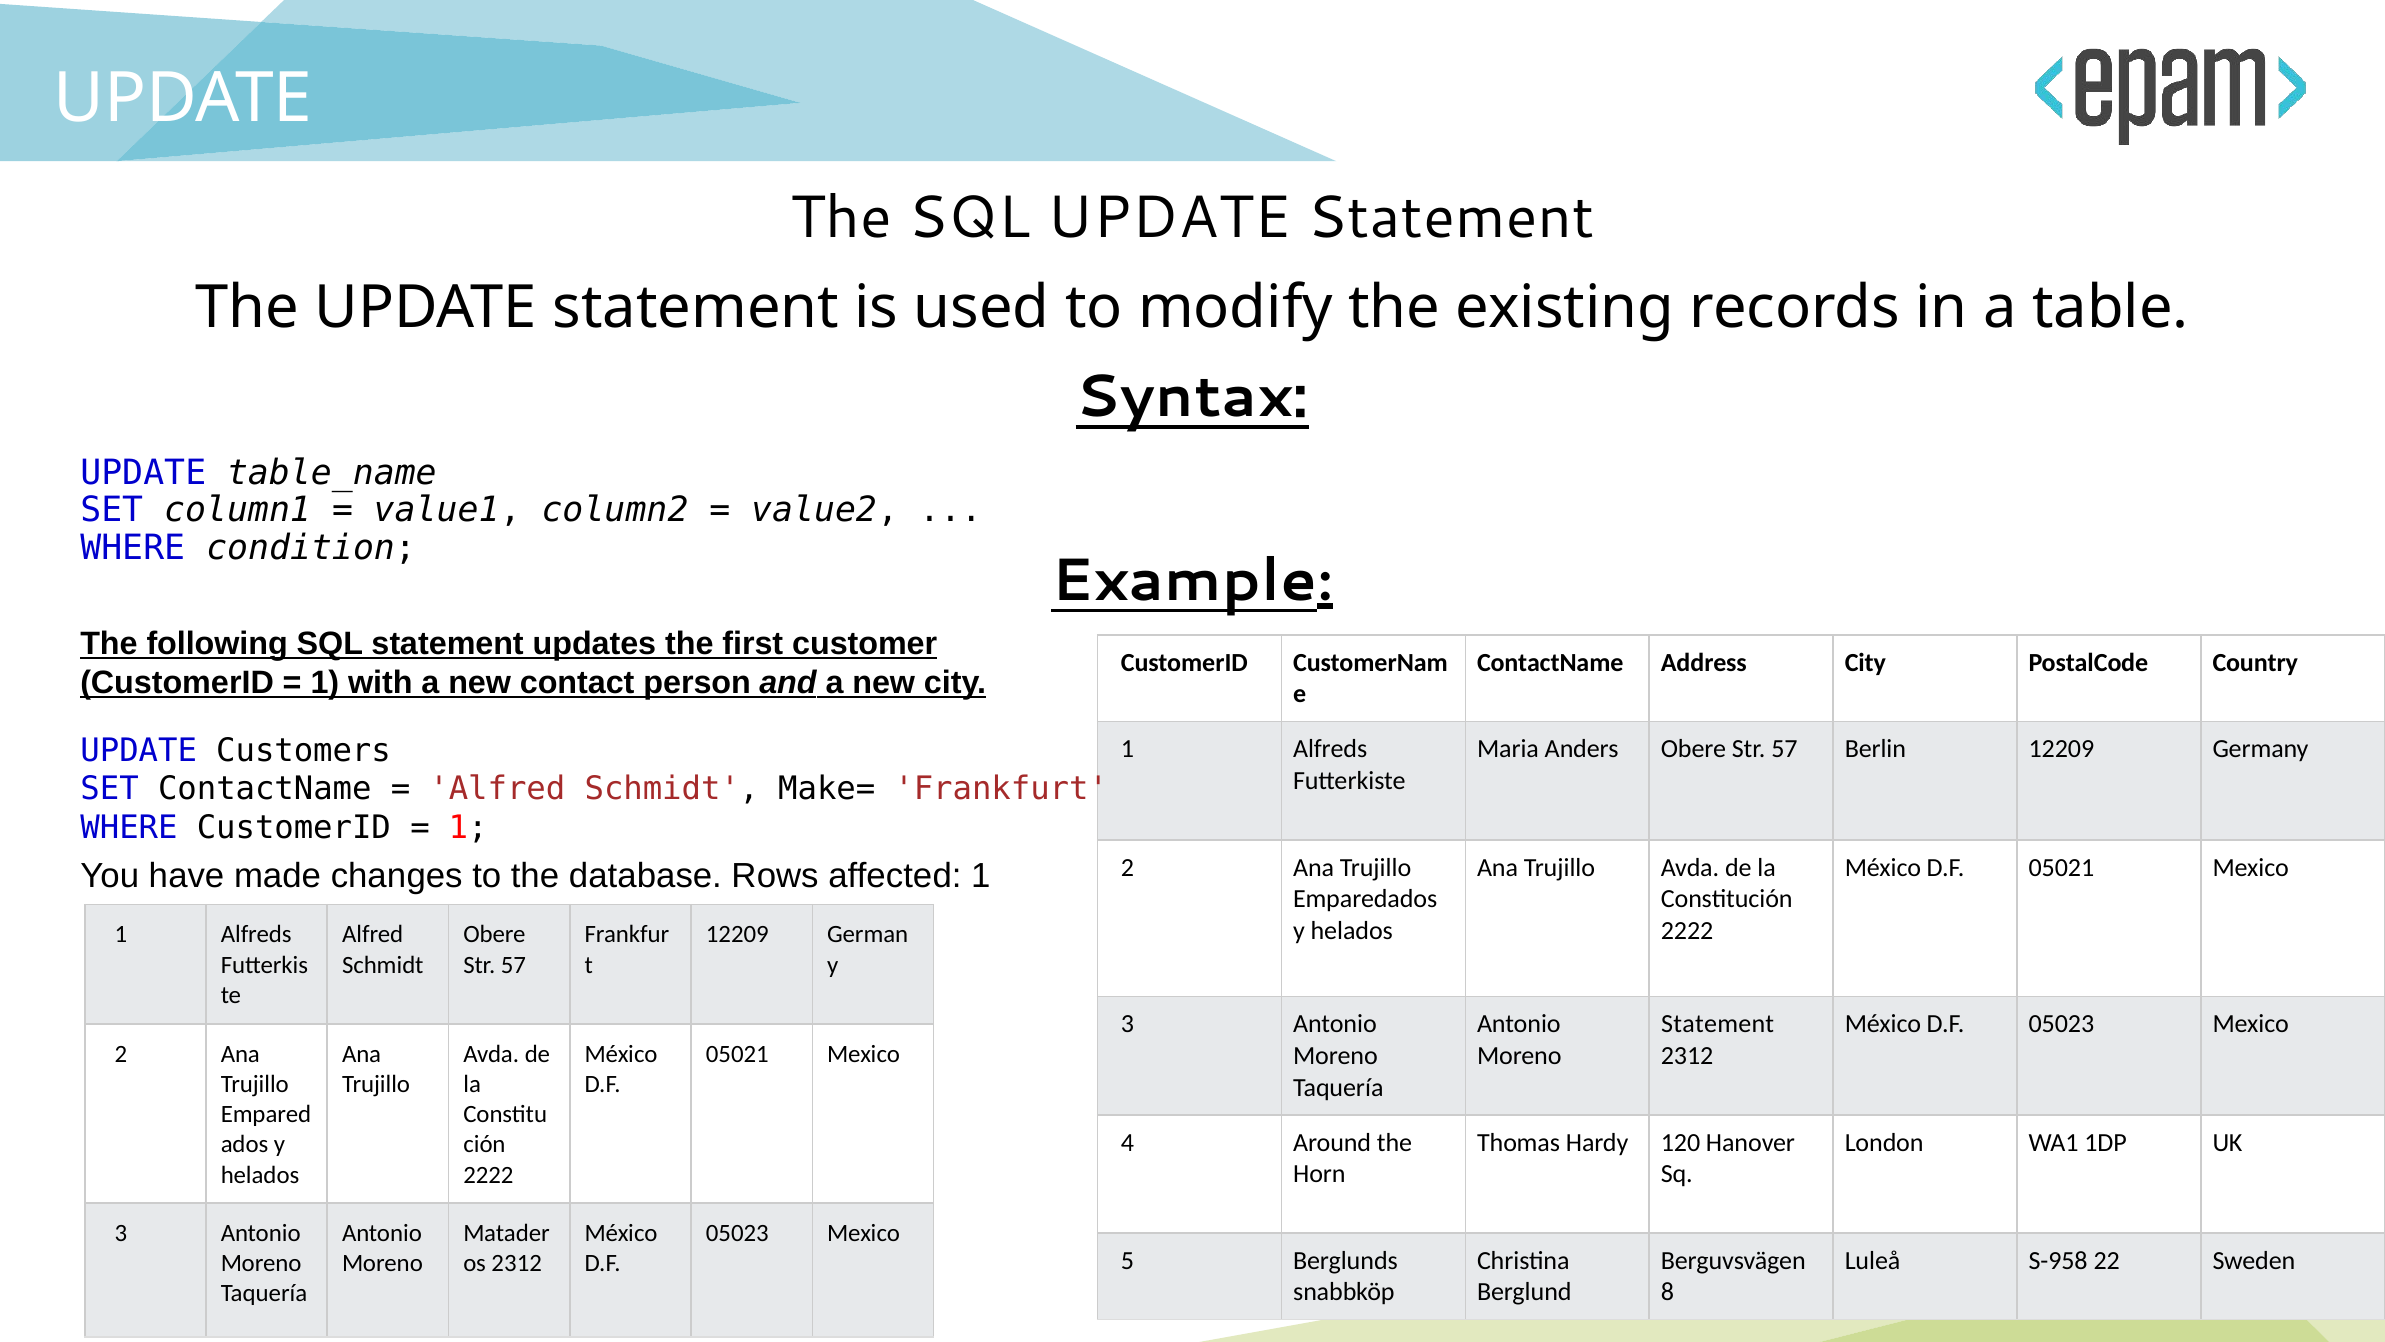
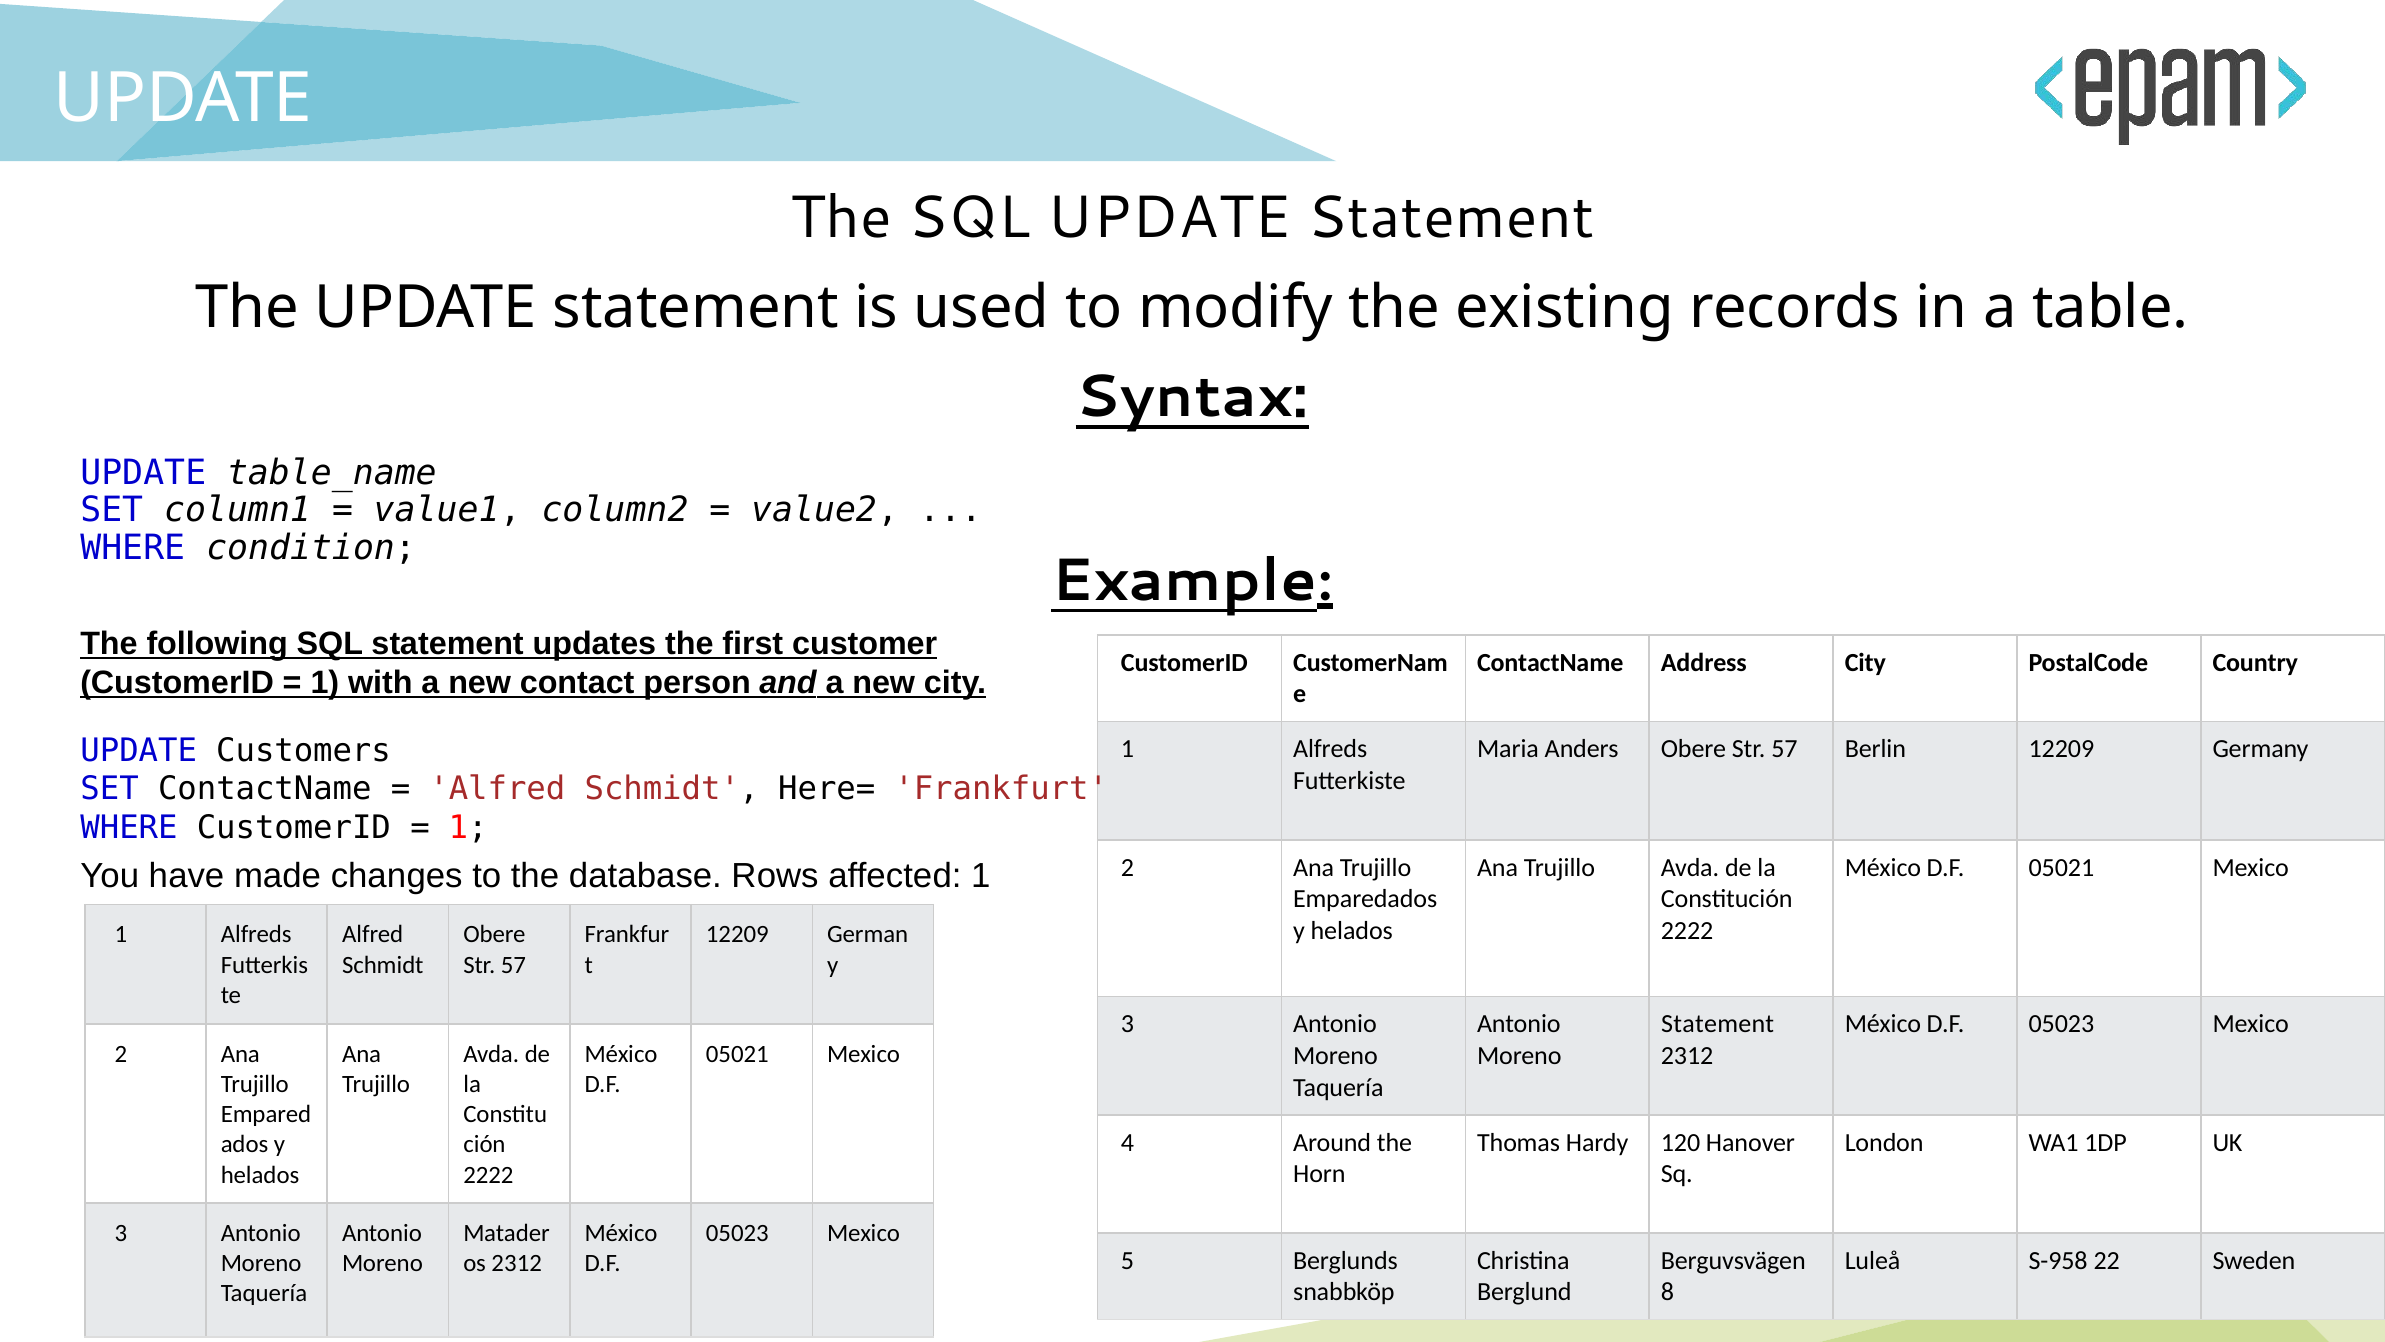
Make=: Make= -> Here= (827, 789)
